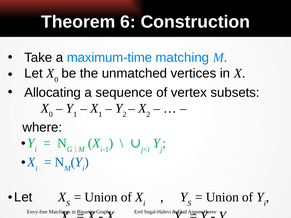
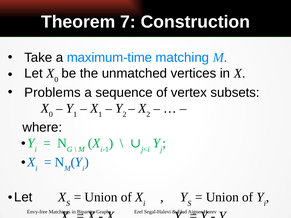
6: 6 -> 7 (128, 22)
Allocating: Allocating -> Problems (53, 93)
